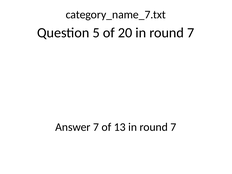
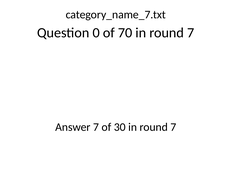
5: 5 -> 0 (96, 33)
20: 20 -> 70 (125, 33)
13: 13 -> 30 (120, 127)
